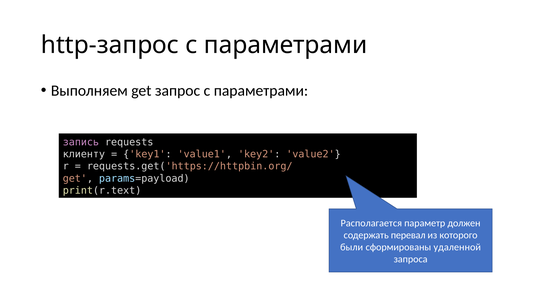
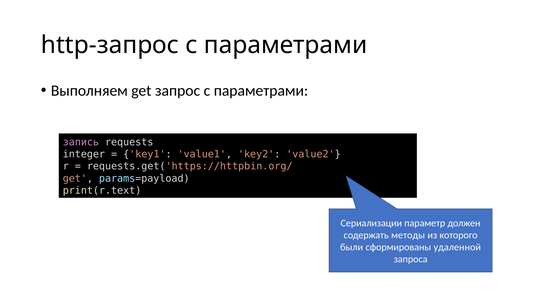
клиенту: клиенту -> integer (84, 154)
Располагается: Располагается -> Сериализации (371, 223)
перевал: перевал -> методы (408, 235)
